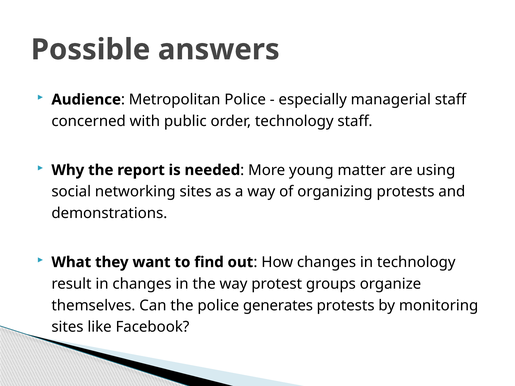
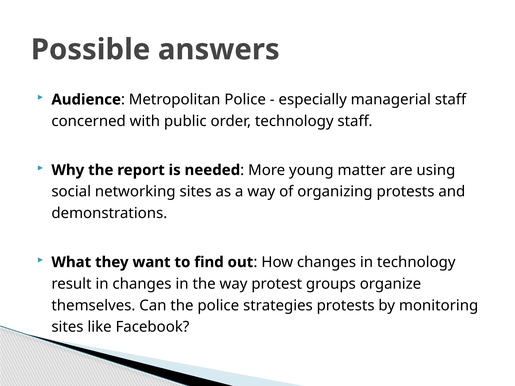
generates: generates -> strategies (278, 306)
